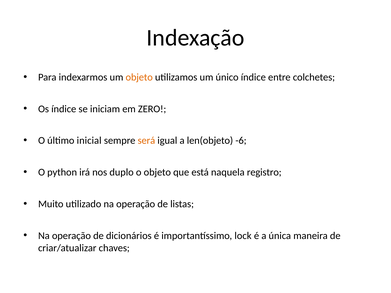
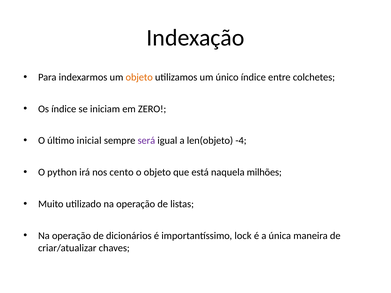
será colour: orange -> purple (146, 141)
-6: -6 -> -4 (241, 141)
duplo: duplo -> cento (122, 172)
registro: registro -> milhões (264, 172)
